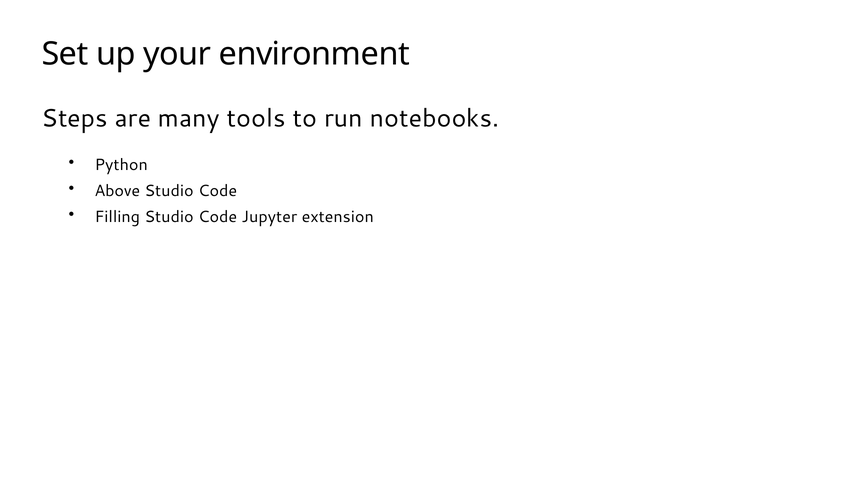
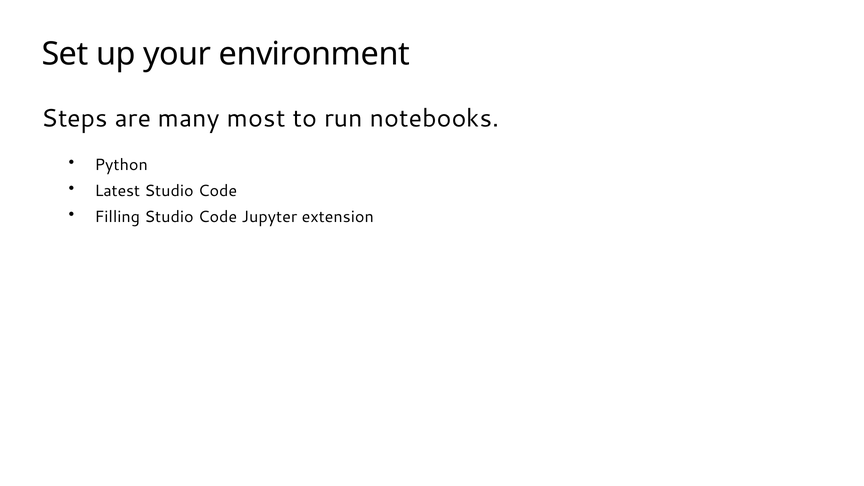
tools: tools -> most (256, 119)
Above: Above -> Latest (117, 191)
